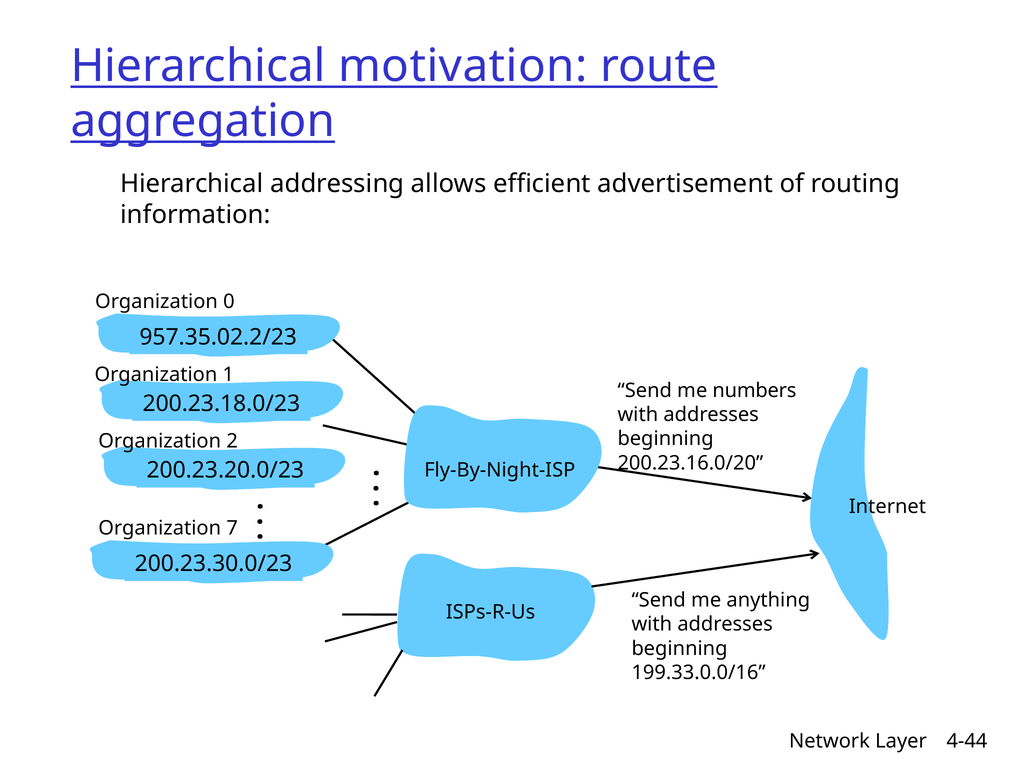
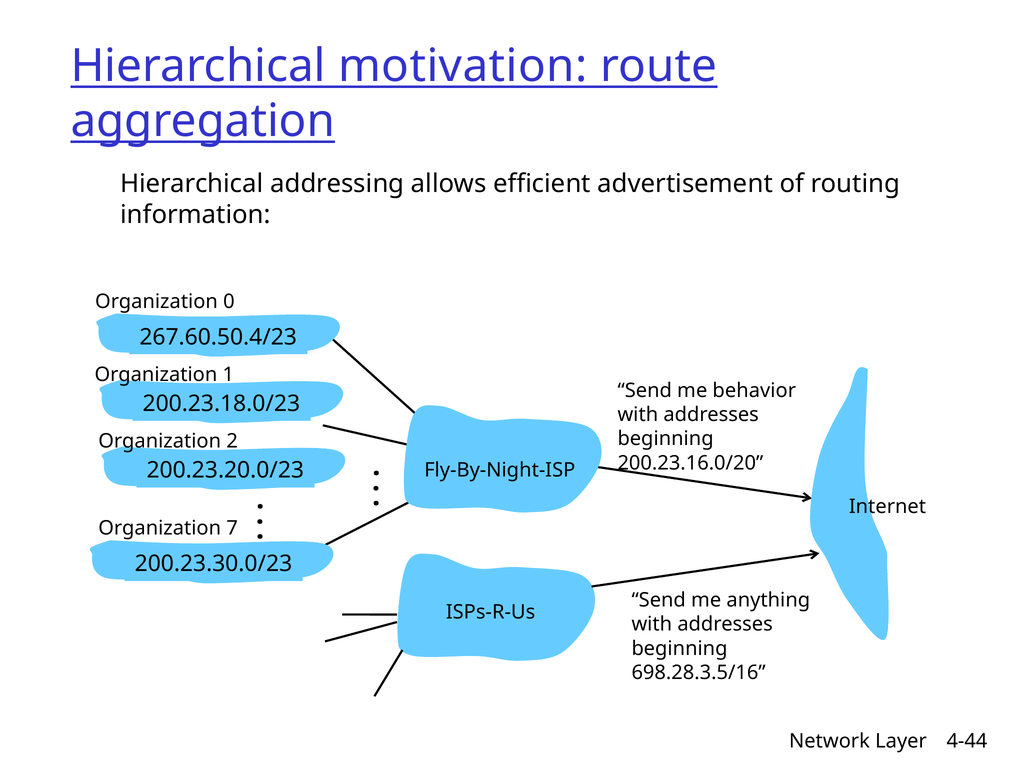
957.35.02.2/23: 957.35.02.2/23 -> 267.60.50.4/23 (218, 337)
numbers: numbers -> behavior (754, 391)
199.33.0.0/16: 199.33.0.0/16 -> 698.28.3.5/16 (699, 673)
